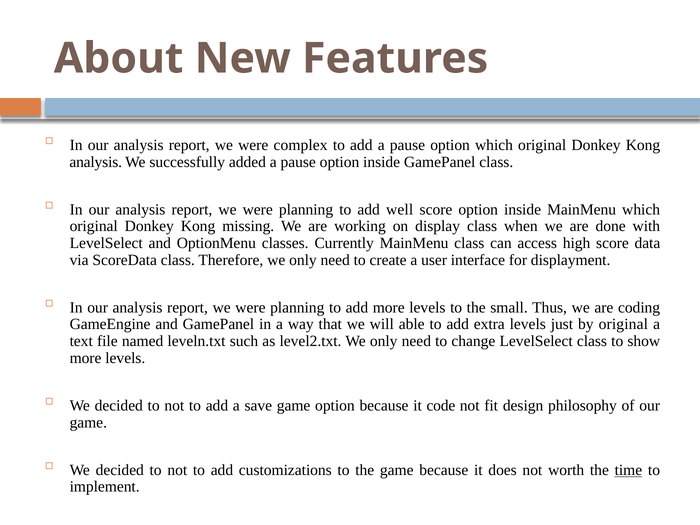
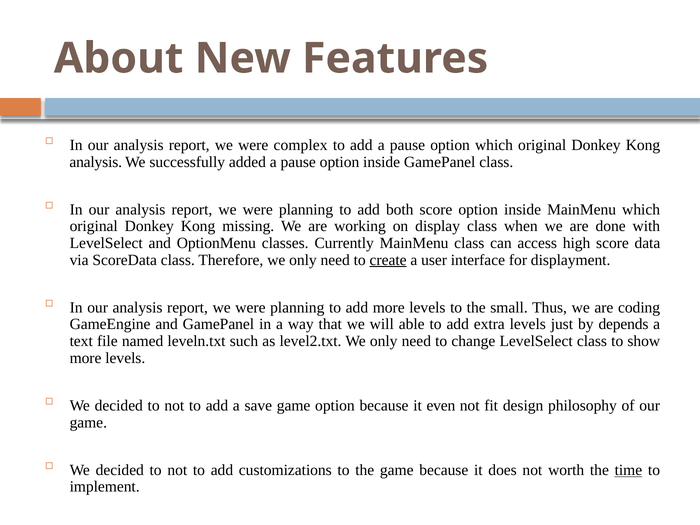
well: well -> both (400, 210)
create underline: none -> present (388, 260)
by original: original -> depends (623, 324)
code: code -> even (441, 406)
